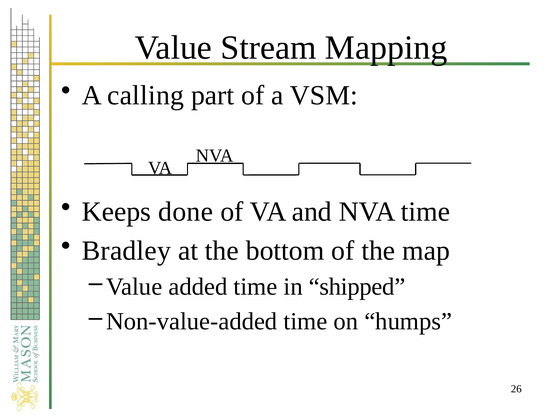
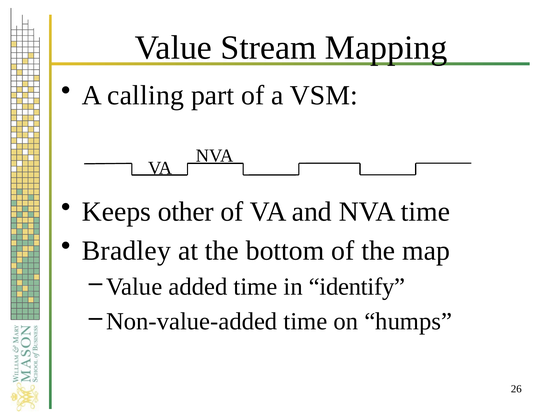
done: done -> other (186, 212)
shipped: shipped -> identify (357, 287)
